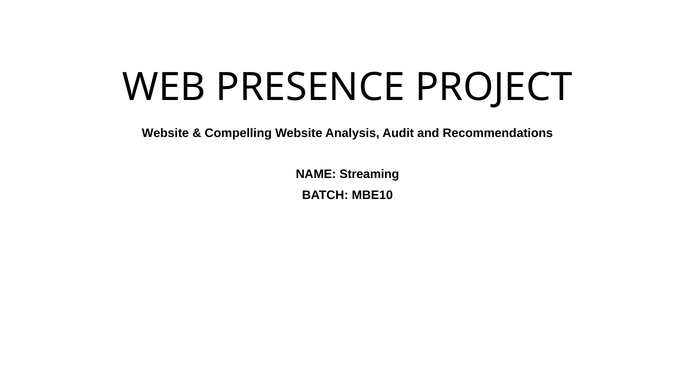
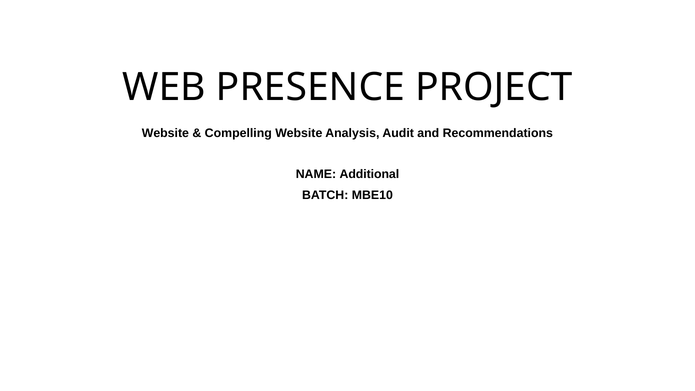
Streaming: Streaming -> Additional (369, 174)
